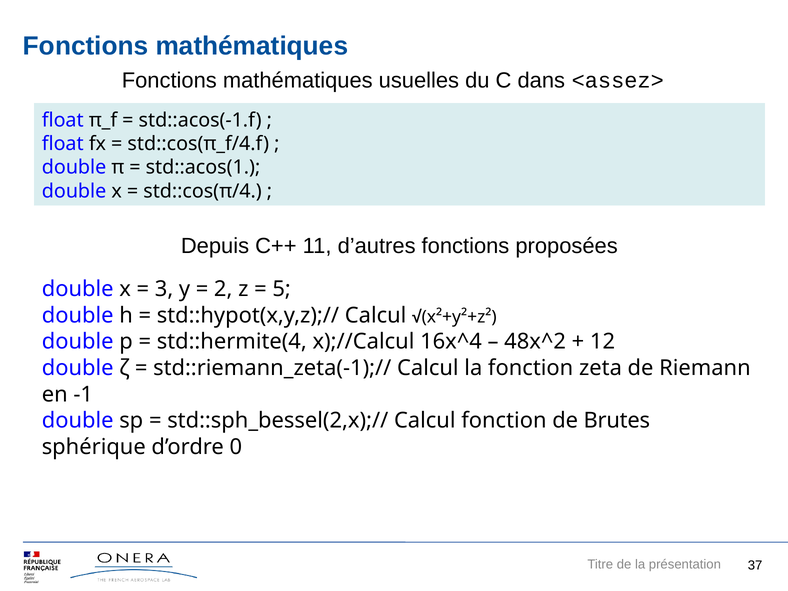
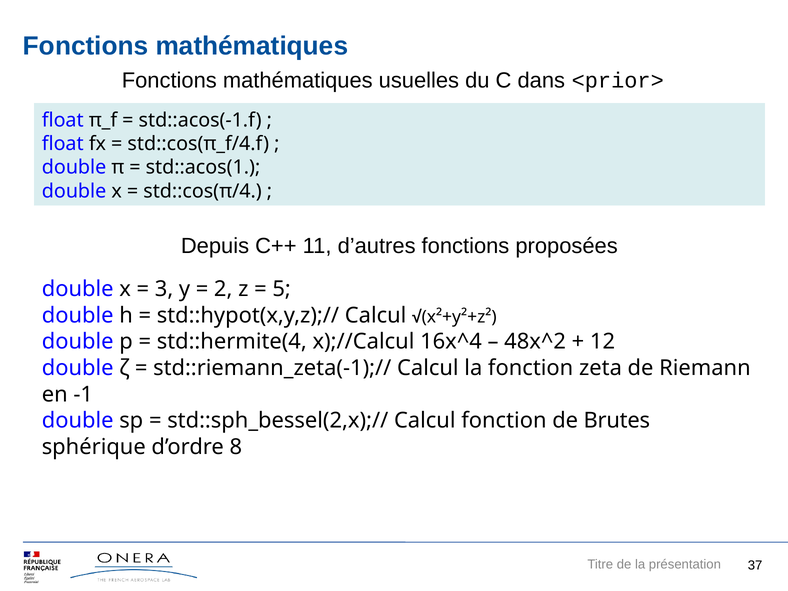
<assez>: <assez> -> <prior> (618, 81)
0: 0 -> 8 (236, 447)
